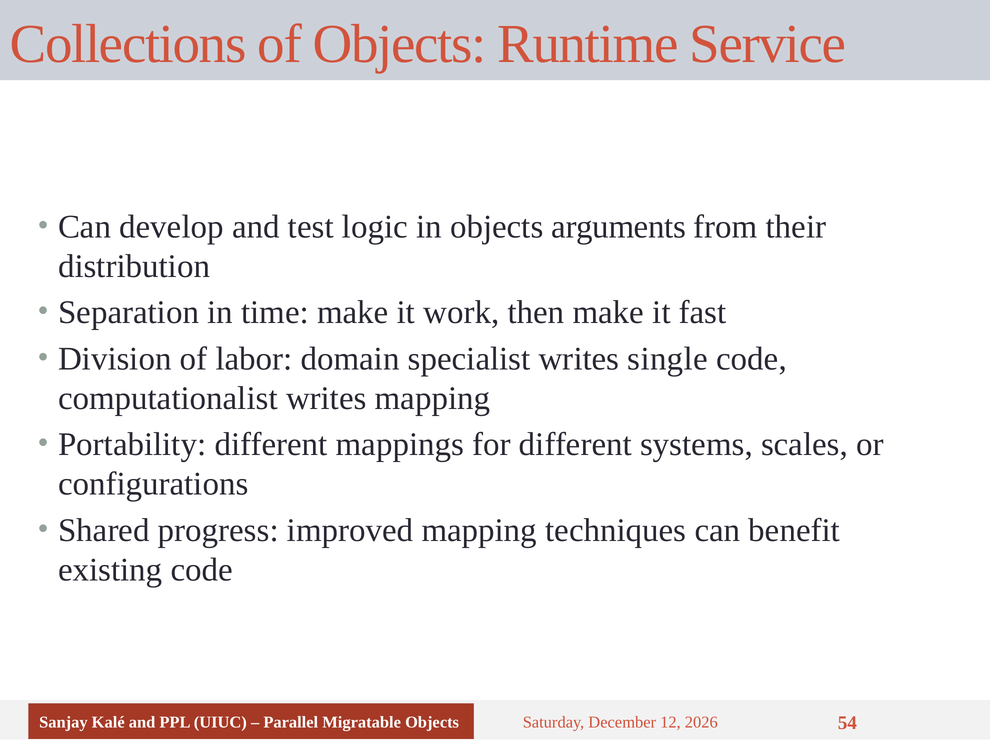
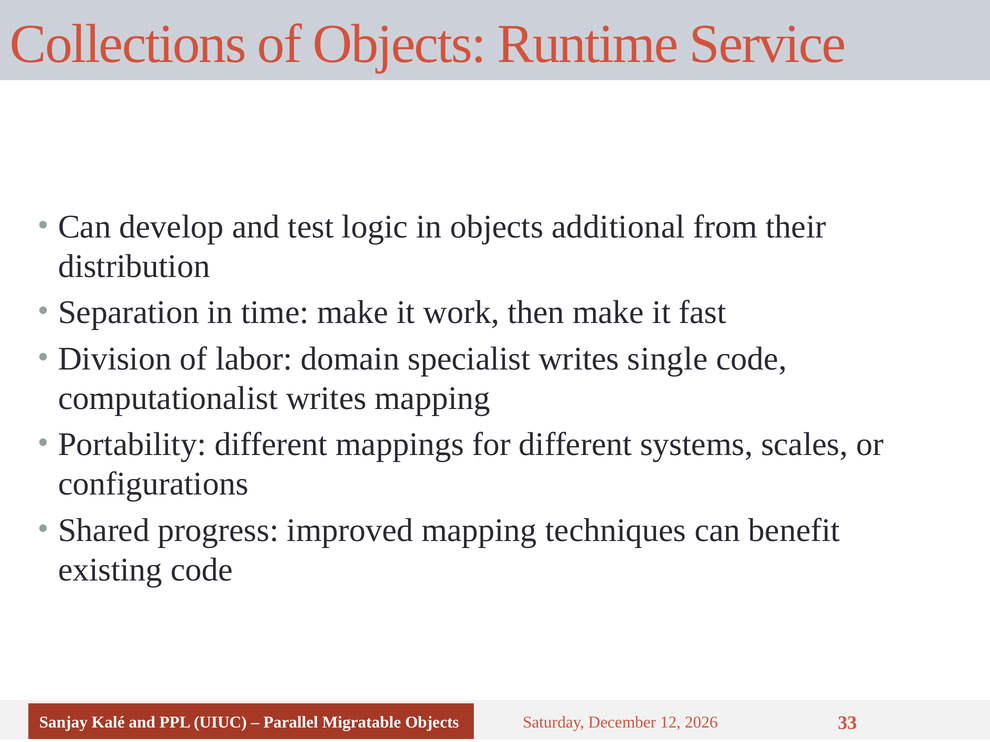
arguments: arguments -> additional (618, 227)
54: 54 -> 33 (847, 724)
